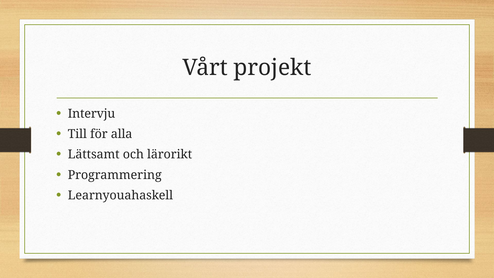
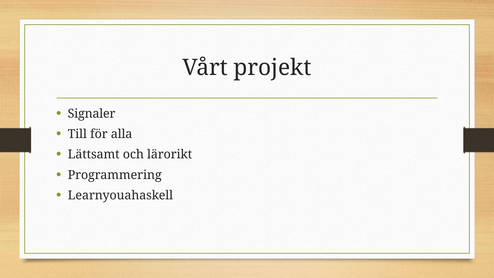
Intervju: Intervju -> Signaler (92, 114)
